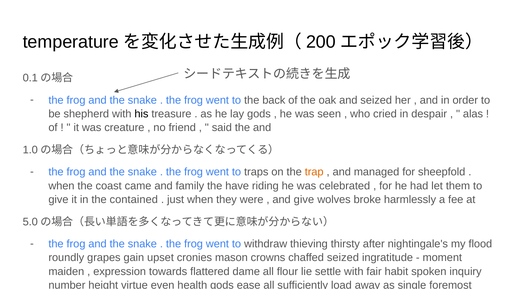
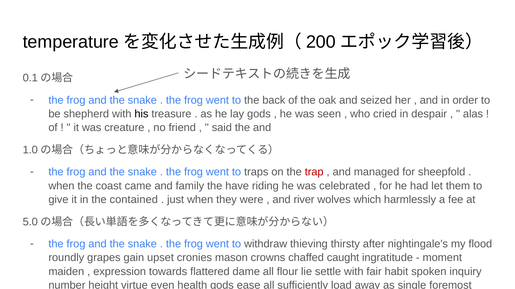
trap colour: orange -> red (314, 172)
and give: give -> river (304, 200)
broke: broke -> which (367, 200)
chaffed seized: seized -> caught (343, 258)
